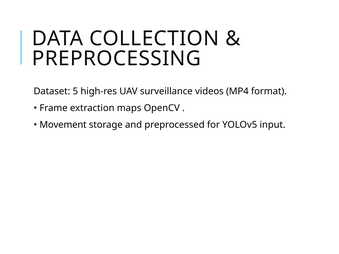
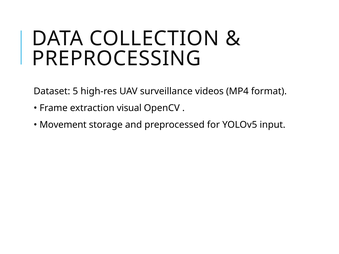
maps: maps -> visual (129, 108)
